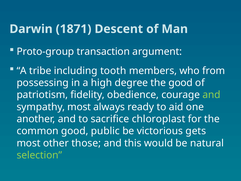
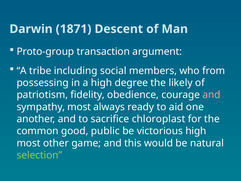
tooth: tooth -> social (113, 71)
the good: good -> likely (181, 83)
and colour: light green -> pink (212, 95)
victorious gets: gets -> high (196, 131)
those: those -> game (86, 143)
